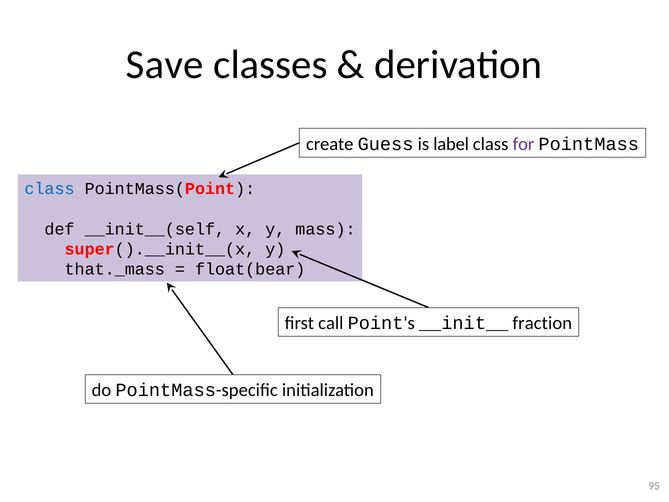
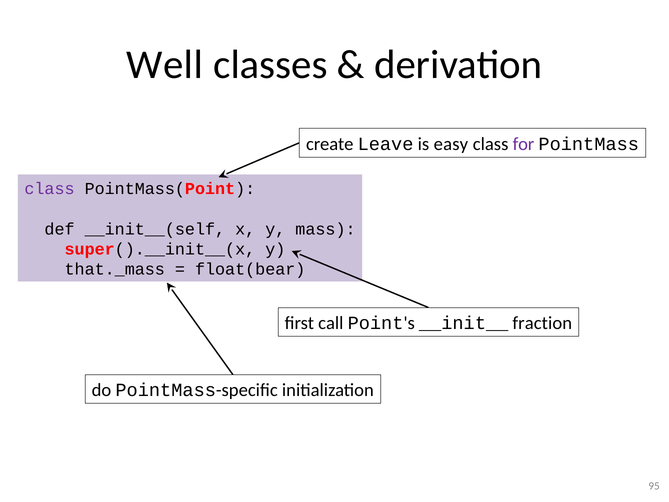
Save: Save -> Well (165, 65)
Guess: Guess -> Leave (386, 144)
label: label -> easy (451, 144)
class colour: blue -> purple (50, 189)
